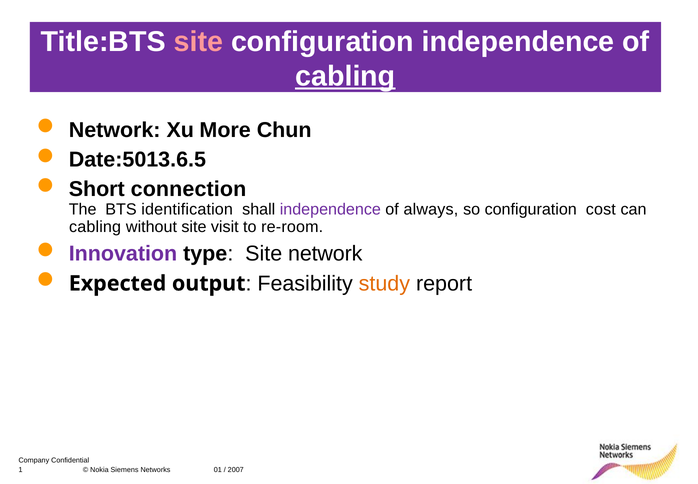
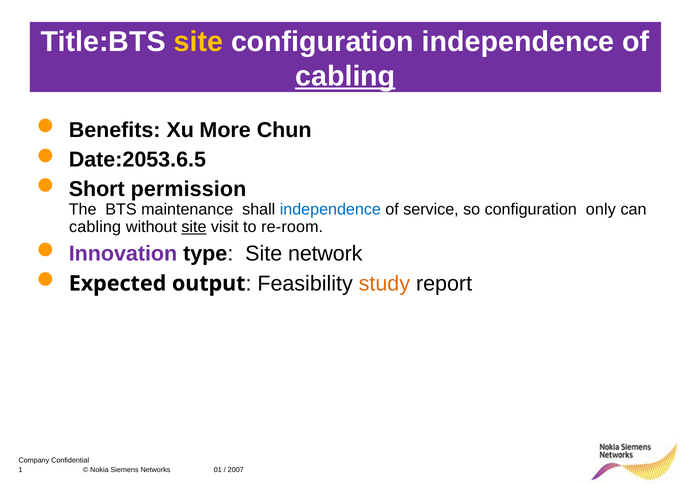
site colour: pink -> yellow (198, 42)
Network: Network -> Benefits (115, 130)
Date:5013.6.5: Date:5013.6.5 -> Date:2053.6.5 (137, 159)
connection: connection -> permission (188, 189)
identification: identification -> maintenance (187, 209)
independence colour: purple -> blue (330, 209)
always: always -> service (431, 209)
cost: cost -> only (601, 209)
site underline: none -> present (194, 227)
